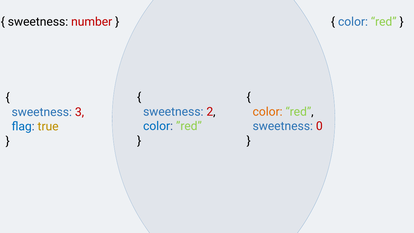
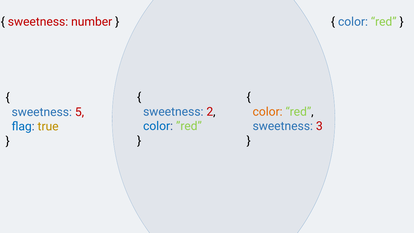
sweetness colour: black -> red (38, 22)
3: 3 -> 5 (79, 112)
0: 0 -> 3 (319, 126)
